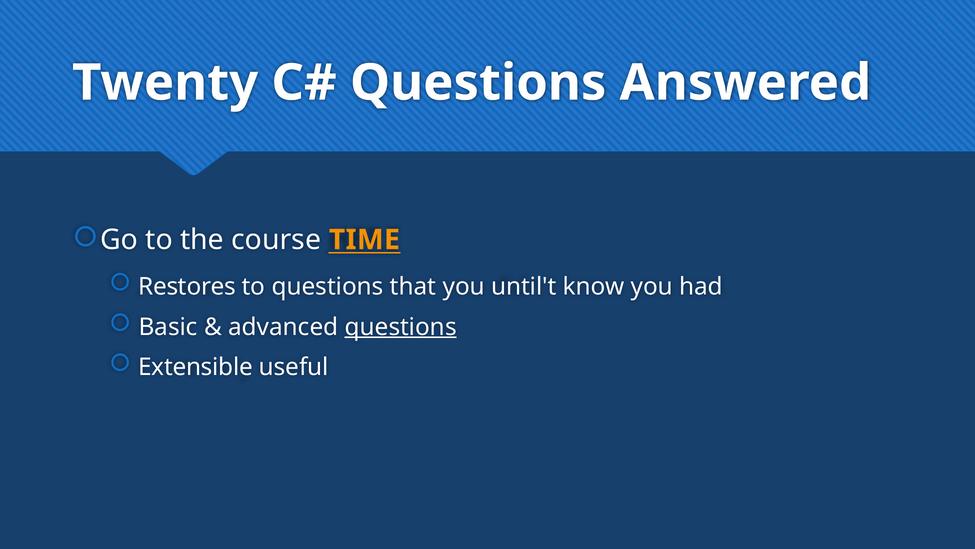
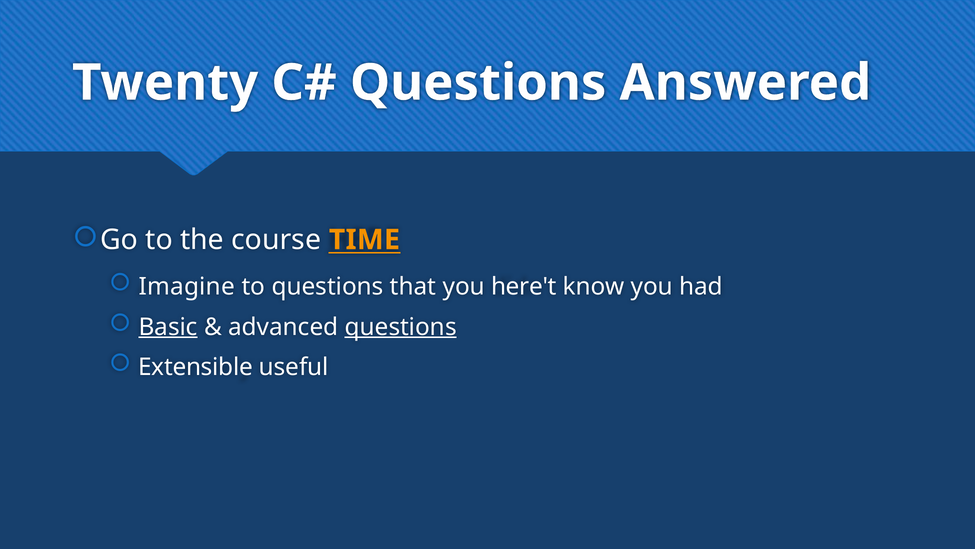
Restores: Restores -> Imagine (187, 286)
until't: until't -> here't (524, 286)
Basic underline: none -> present (168, 327)
